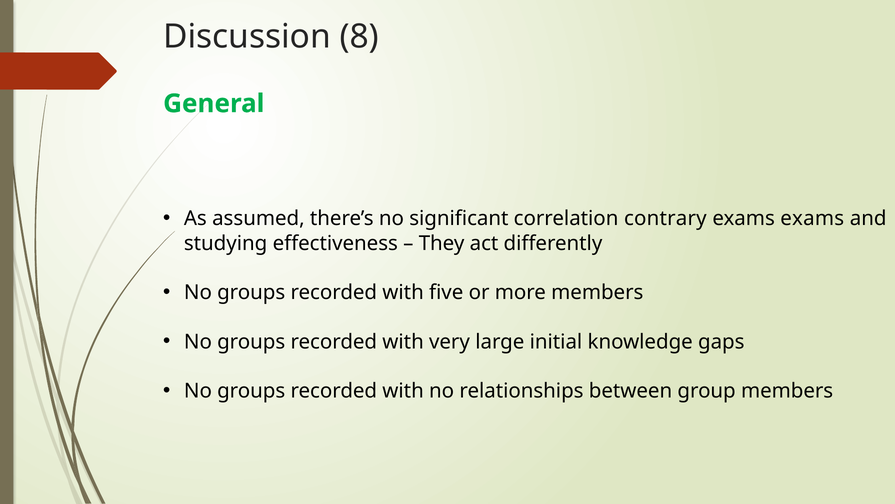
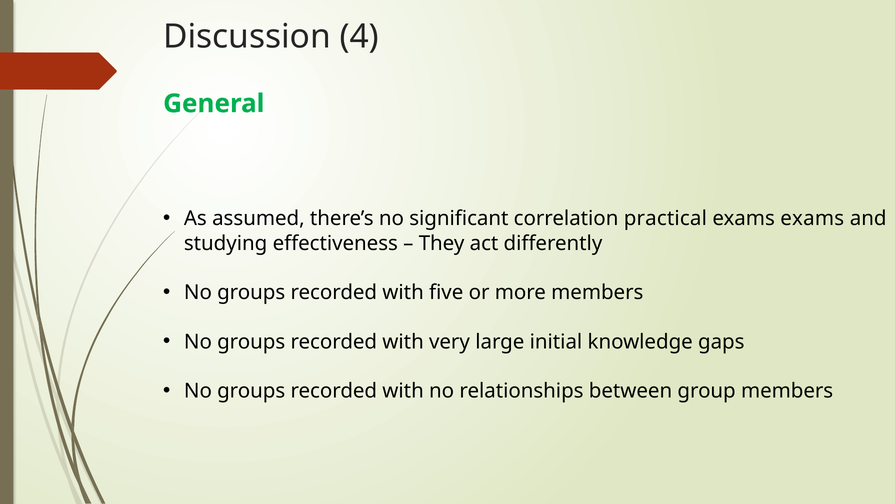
8: 8 -> 4 (359, 37)
contrary: contrary -> practical (665, 218)
